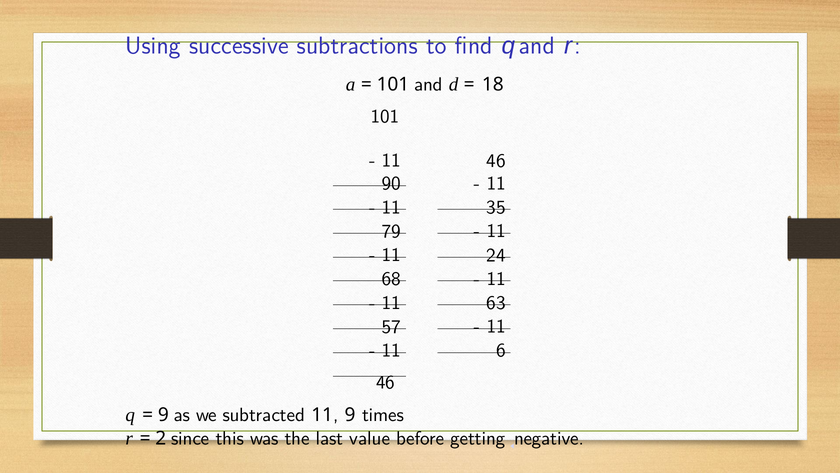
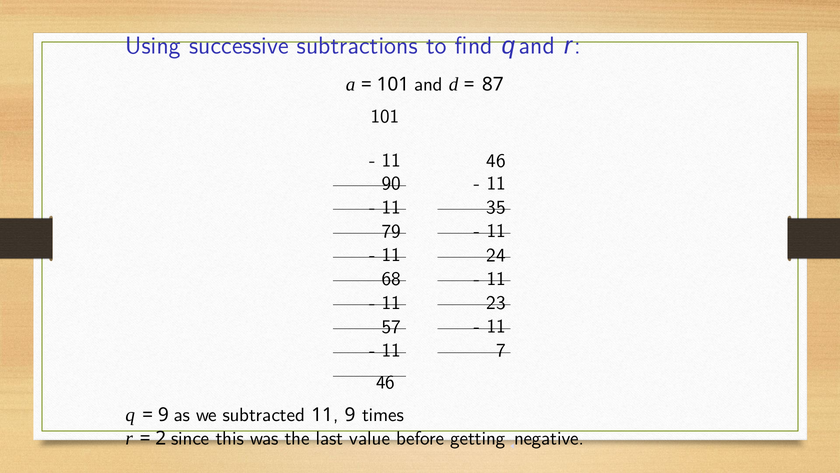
18: 18 -> 87 (493, 84)
63: 63 -> 23 (496, 303)
6: 6 -> 7 (501, 350)
